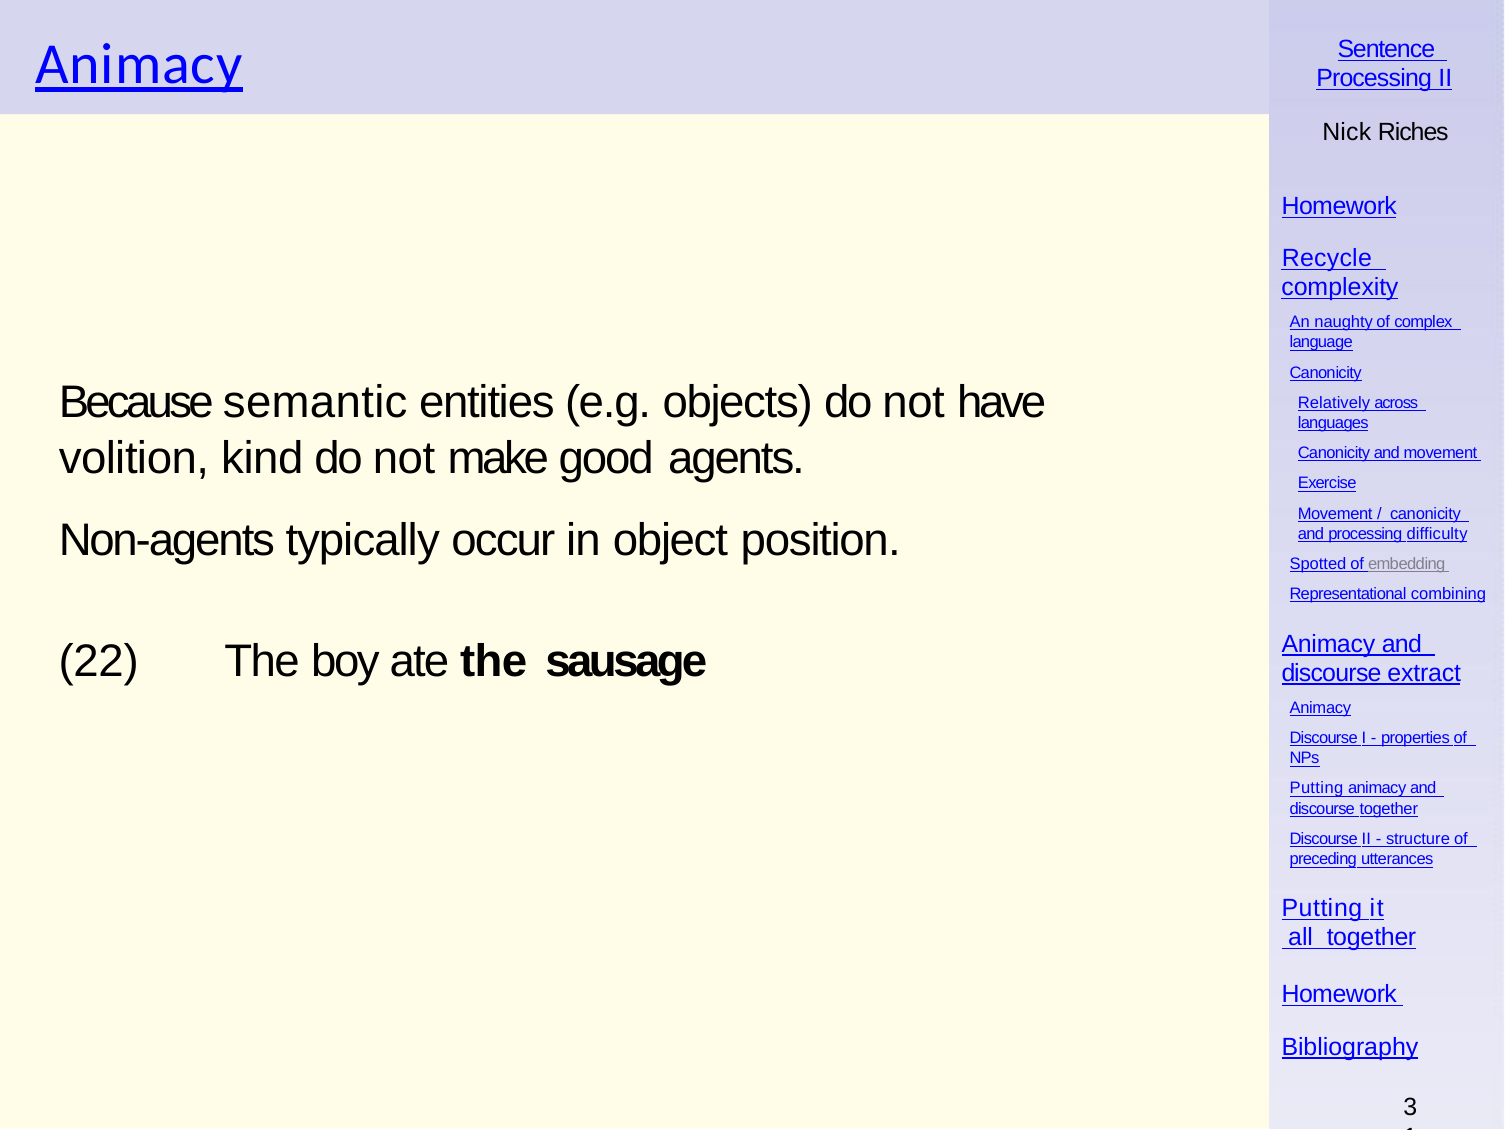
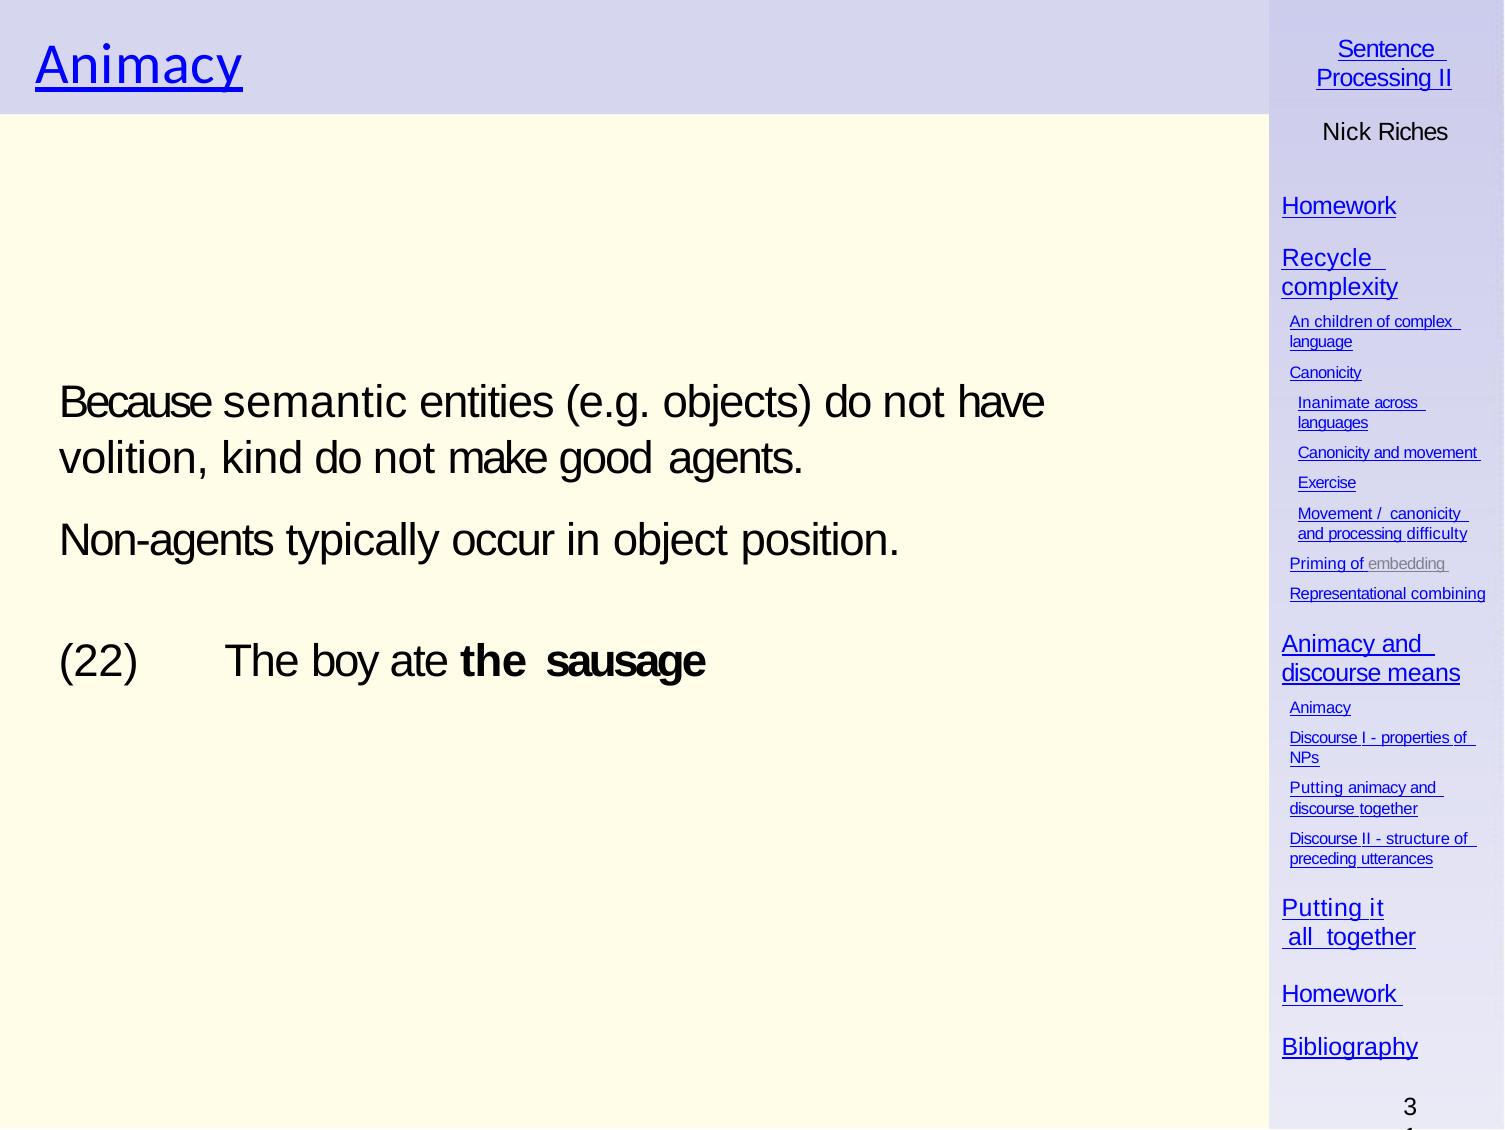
naughty: naughty -> children (1344, 322)
Relatively: Relatively -> Inanimate (1334, 403)
Spotted: Spotted -> Priming (1318, 564)
extract: extract -> means (1424, 673)
